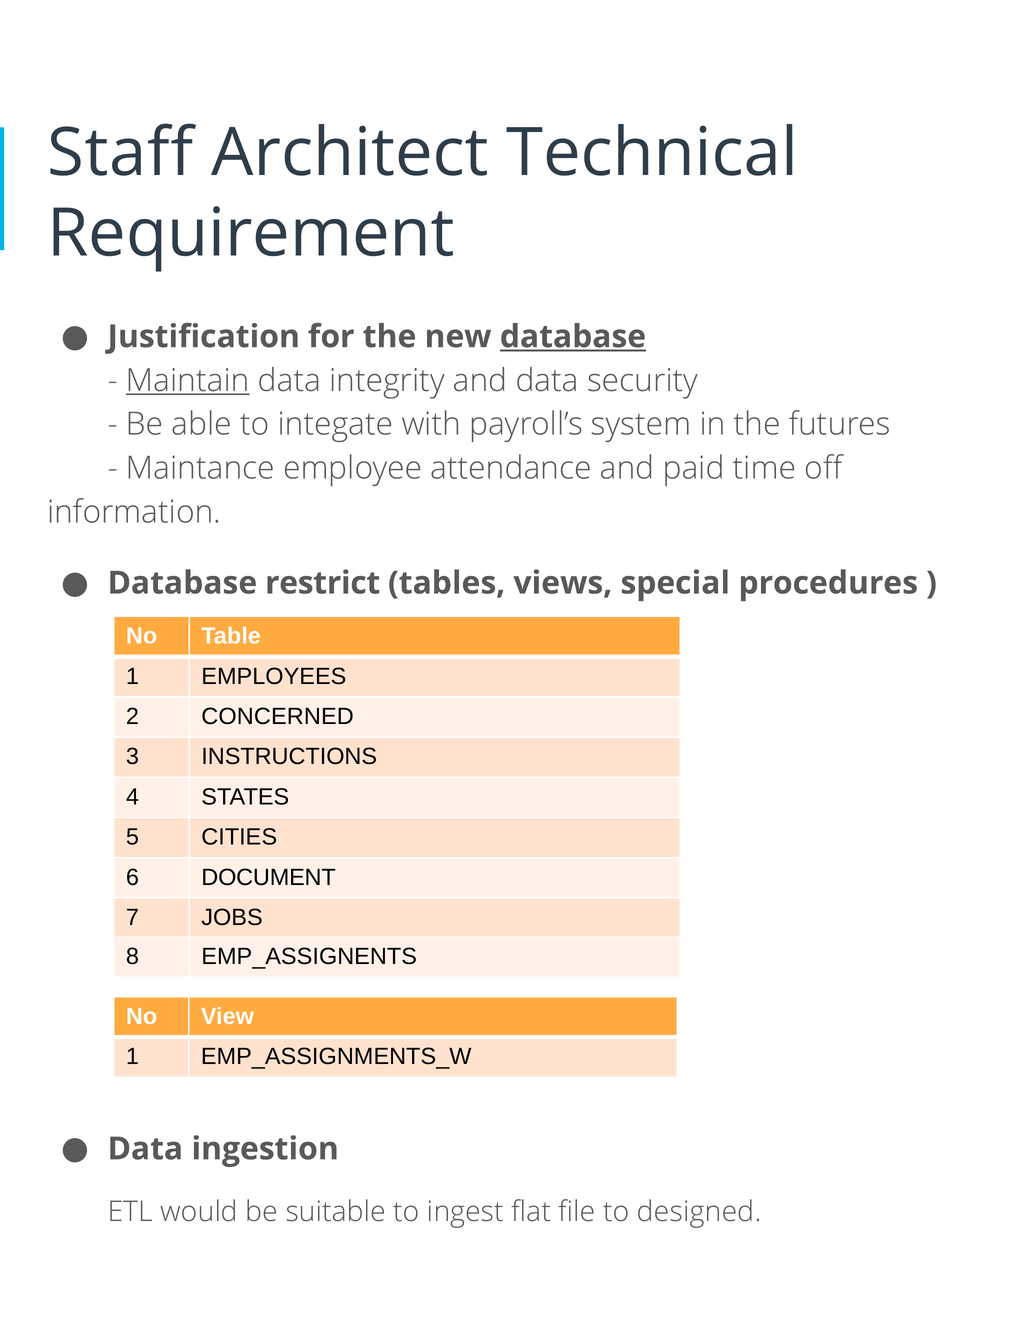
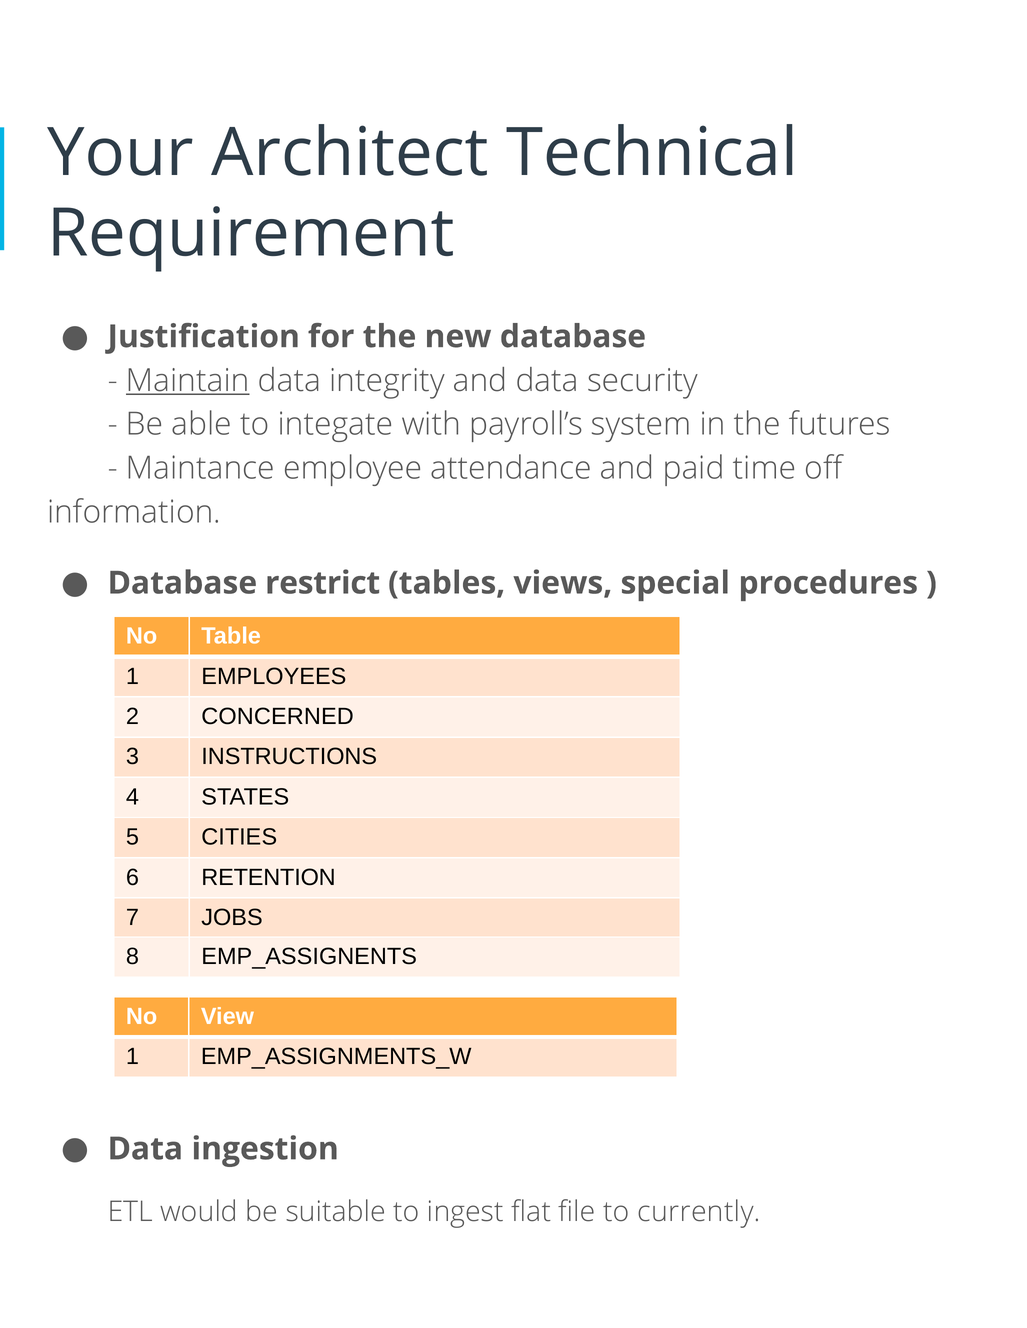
Staff: Staff -> Your (120, 153)
database underline: present -> none (573, 337)
DOCUMENT: DOCUMENT -> RETENTION (269, 878)
designed: designed -> currently (699, 1213)
